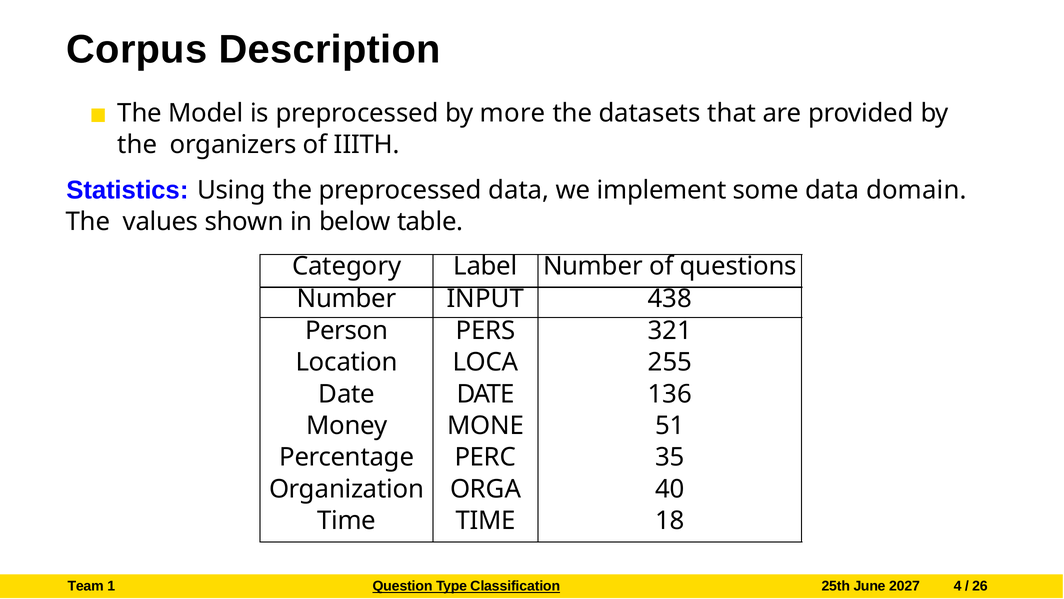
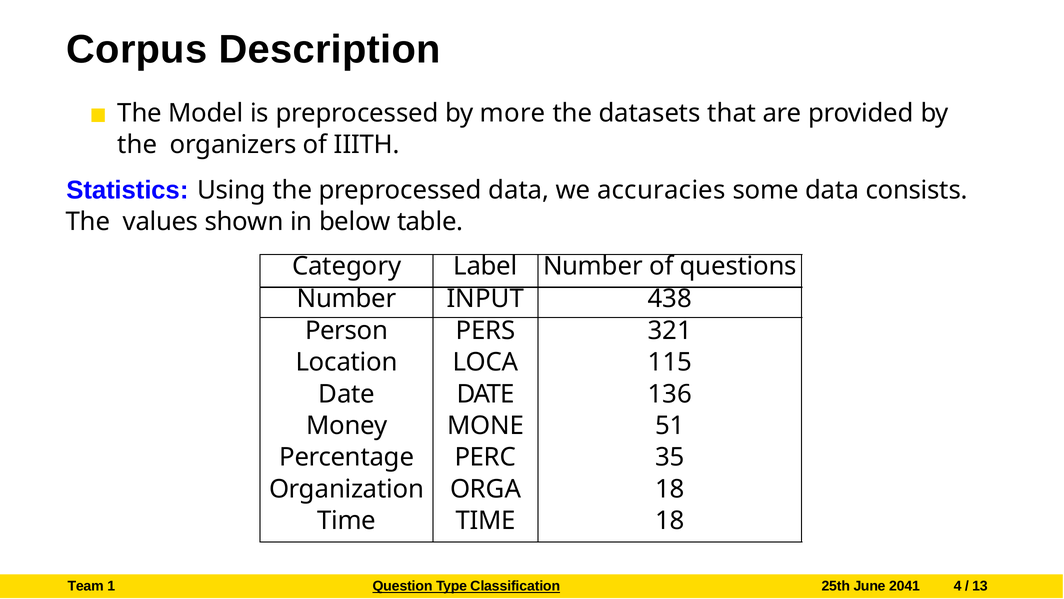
implement: implement -> accuracies (661, 190)
domain: domain -> consists (917, 190)
255: 255 -> 115 (670, 362)
ORGA 40: 40 -> 18 (670, 489)
2027: 2027 -> 2041 (904, 586)
26: 26 -> 13 (980, 586)
